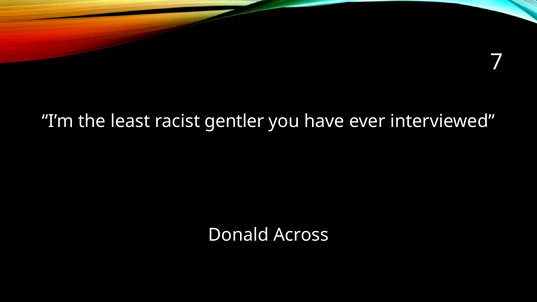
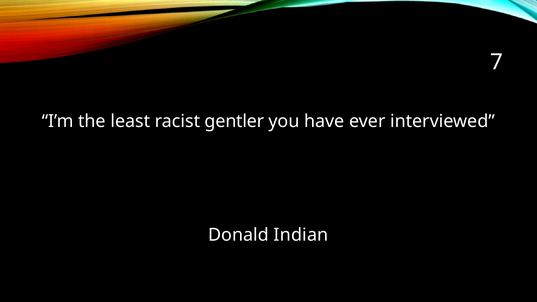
Across: Across -> Indian (301, 235)
